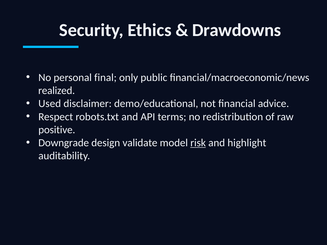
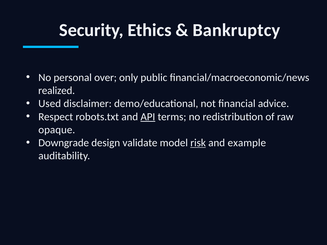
Drawdowns: Drawdowns -> Bankruptcy (236, 30)
final: final -> over (106, 78)
API underline: none -> present (148, 117)
positive: positive -> opaque (57, 130)
highlight: highlight -> example (247, 143)
